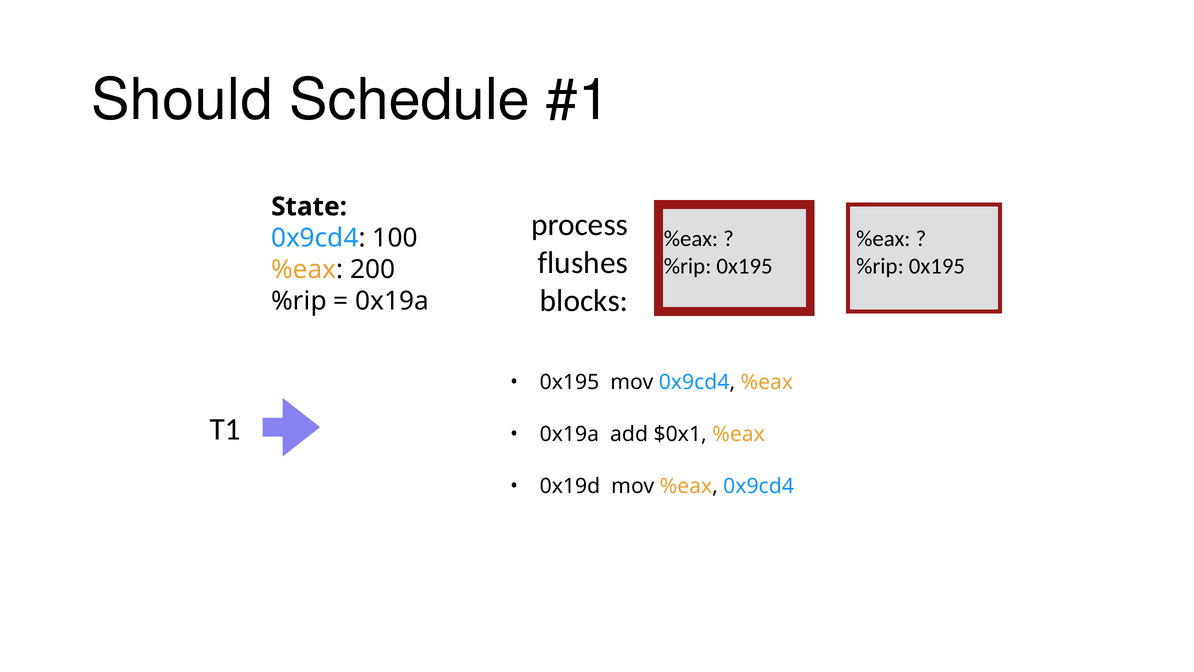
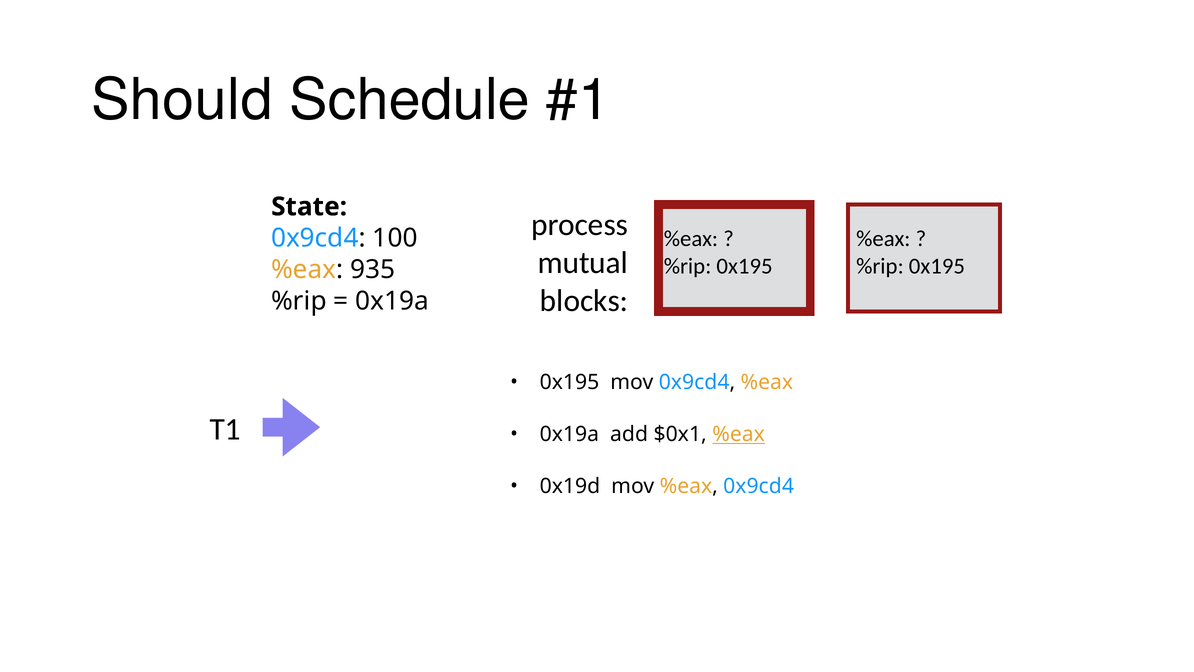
flushes: flushes -> mutual (583, 263)
200: 200 -> 935 (373, 270)
%eax underline: none -> present (739, 434)
